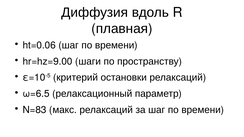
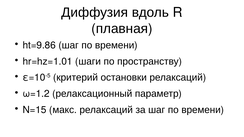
ht=0.06: ht=0.06 -> ht=9.86 (39, 45)
hr=hz=9.00: hr=hz=9.00 -> hr=hz=1.01 (48, 61)
ω=6.5: ω=6.5 -> ω=1.2 (36, 94)
N=83: N=83 -> N=15 (35, 110)
